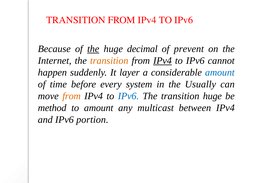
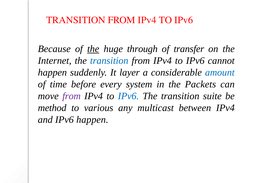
decimal: decimal -> through (142, 49)
prevent: prevent -> transfer (189, 49)
transition colour: orange -> blue (109, 61)
IPv4 underline: present -> none (162, 61)
Usually: Usually -> Packets (200, 84)
from colour: orange -> purple (72, 96)
transition huge: huge -> suite (212, 96)
to amount: amount -> various (99, 108)
IPv6 portion: portion -> happen (92, 120)
